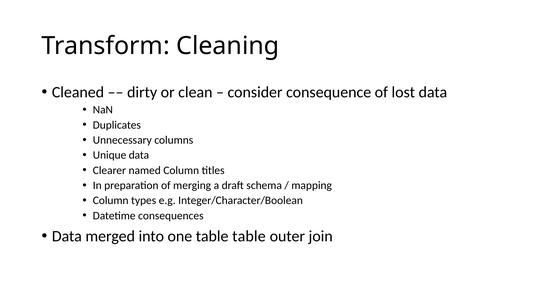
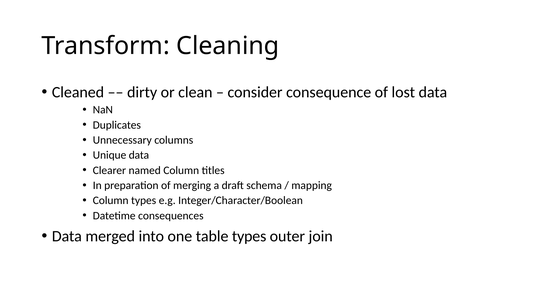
table table: table -> types (249, 236)
